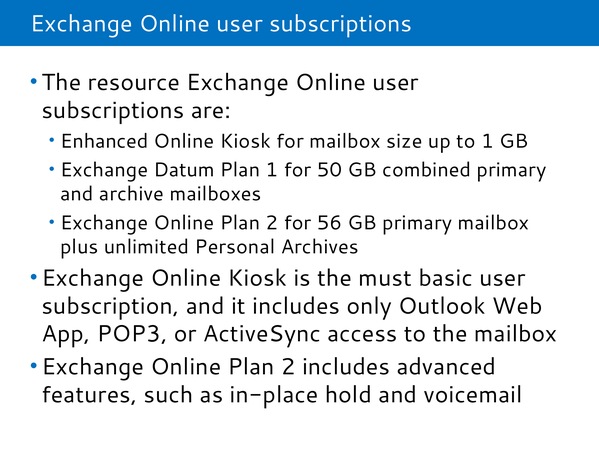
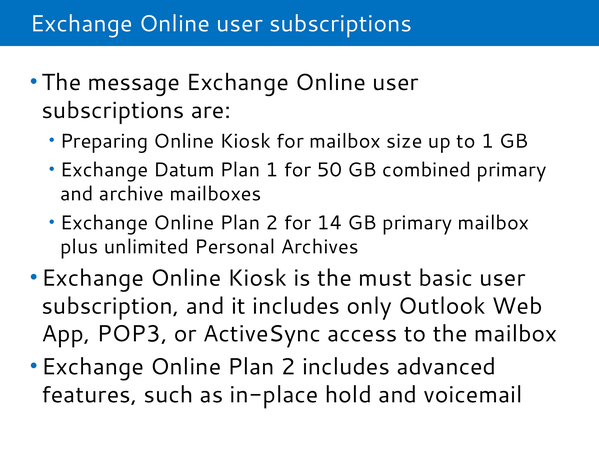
resource: resource -> message (134, 82)
Enhanced: Enhanced -> Preparing (104, 141)
56: 56 -> 14 (329, 223)
